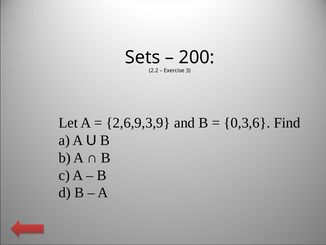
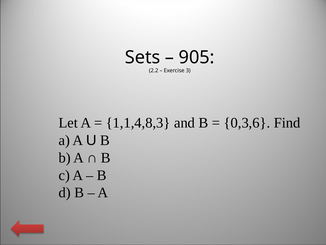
200: 200 -> 905 (197, 57)
2,6,9,3,9: 2,6,9,3,9 -> 1,1,4,8,3 (138, 123)
